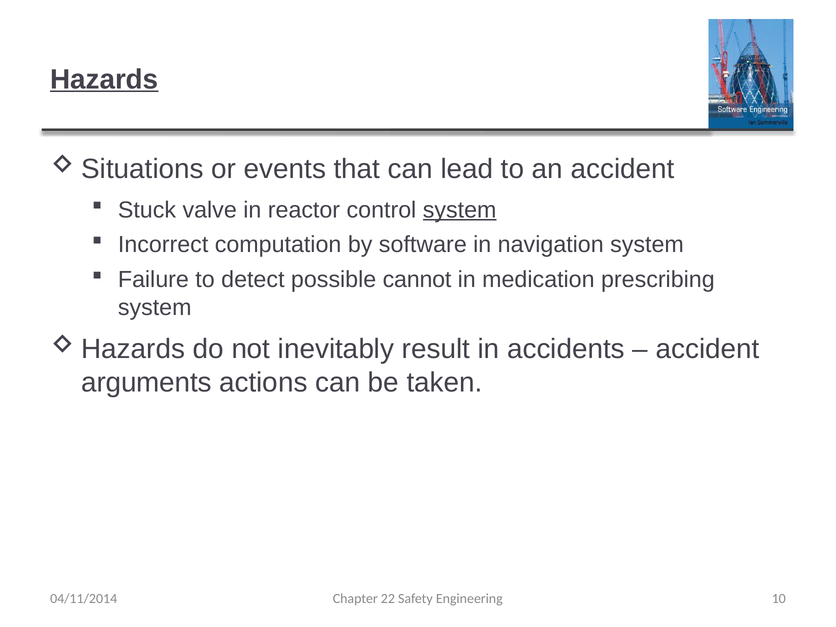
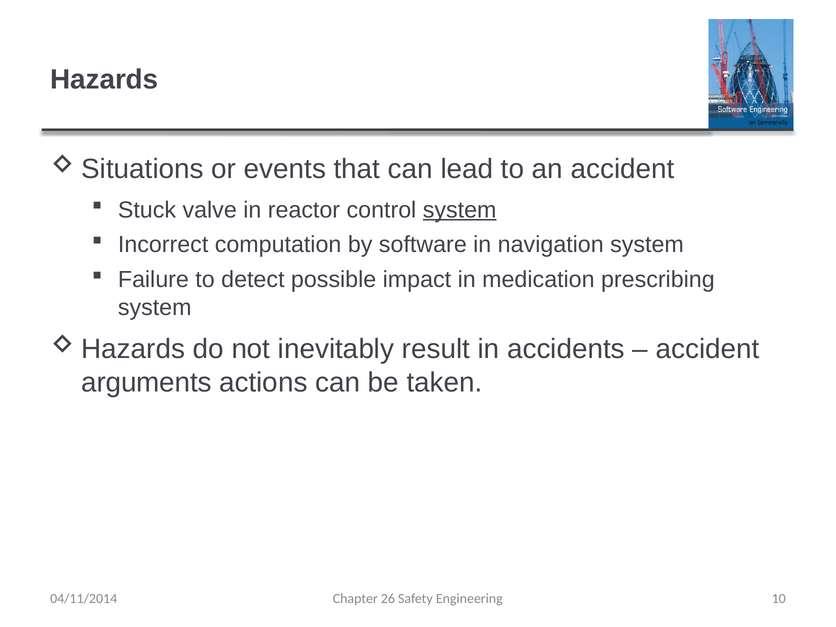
Hazards underline: present -> none (104, 79)
cannot: cannot -> impact (417, 280)
22: 22 -> 26 (388, 599)
